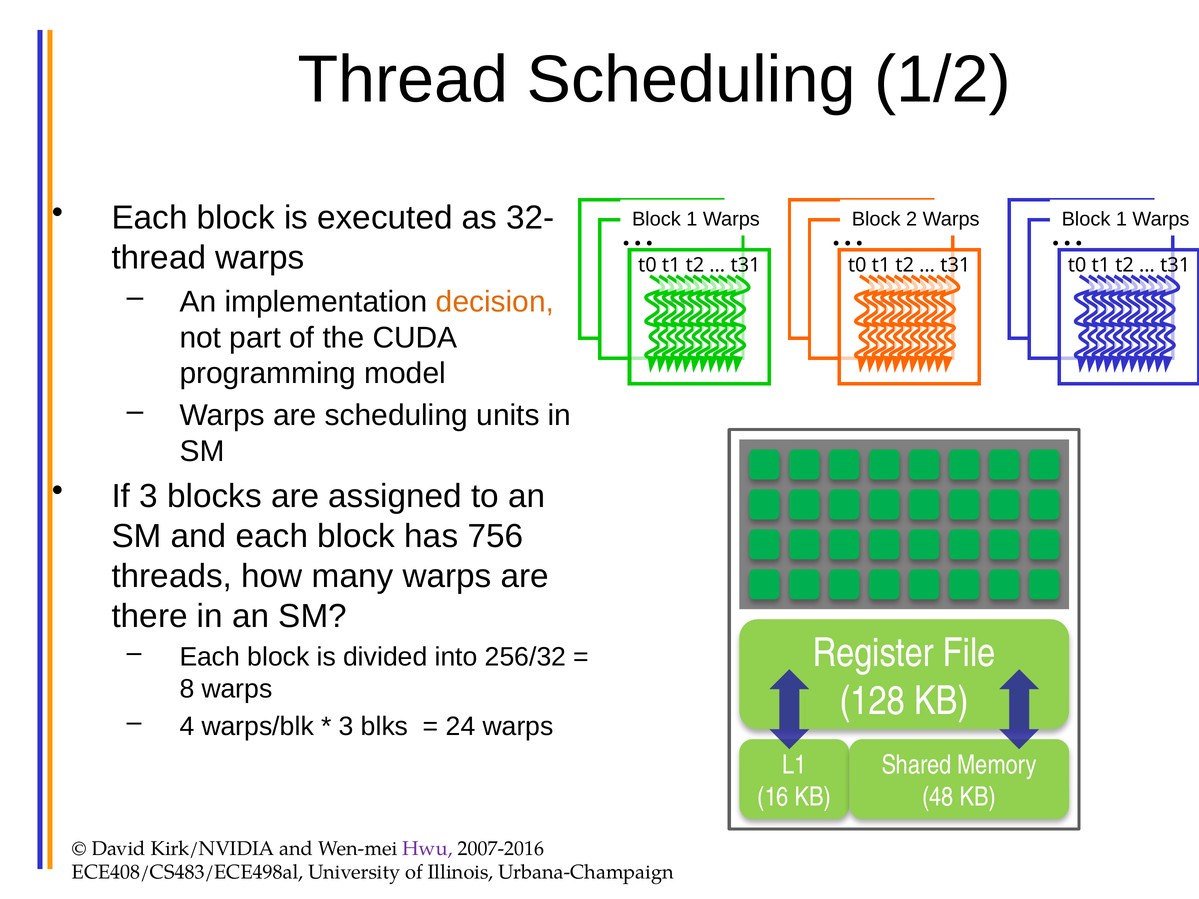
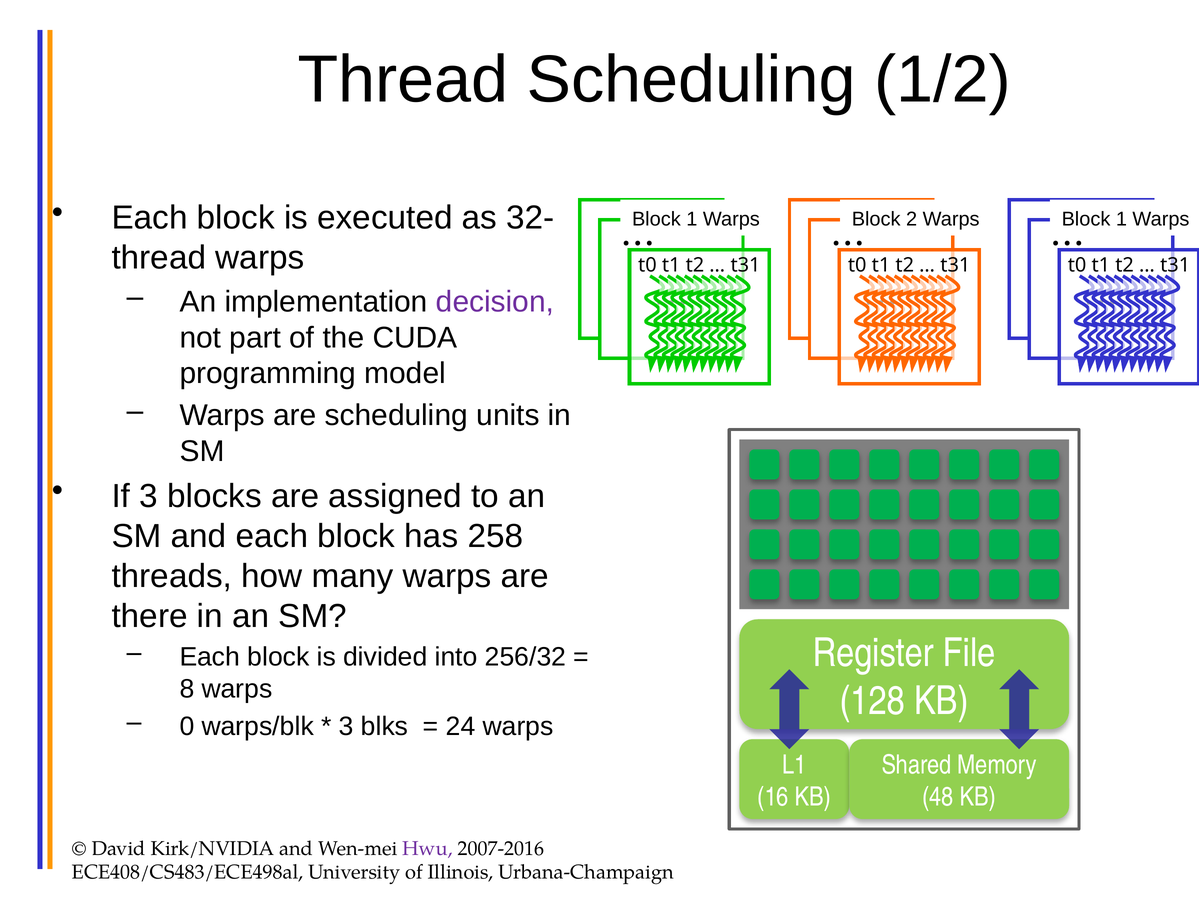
decision colour: orange -> purple (495, 302)
756: 756 -> 258 (495, 536)
4: 4 -> 0 (187, 727)
